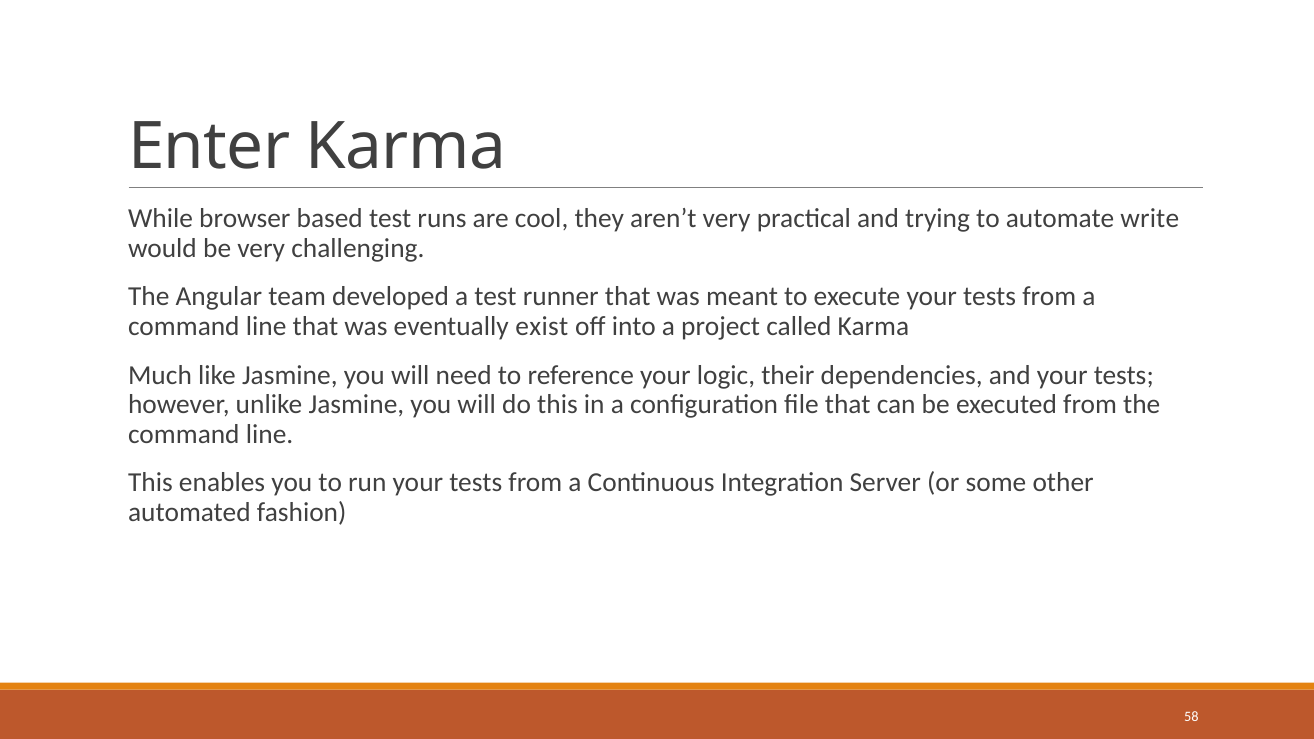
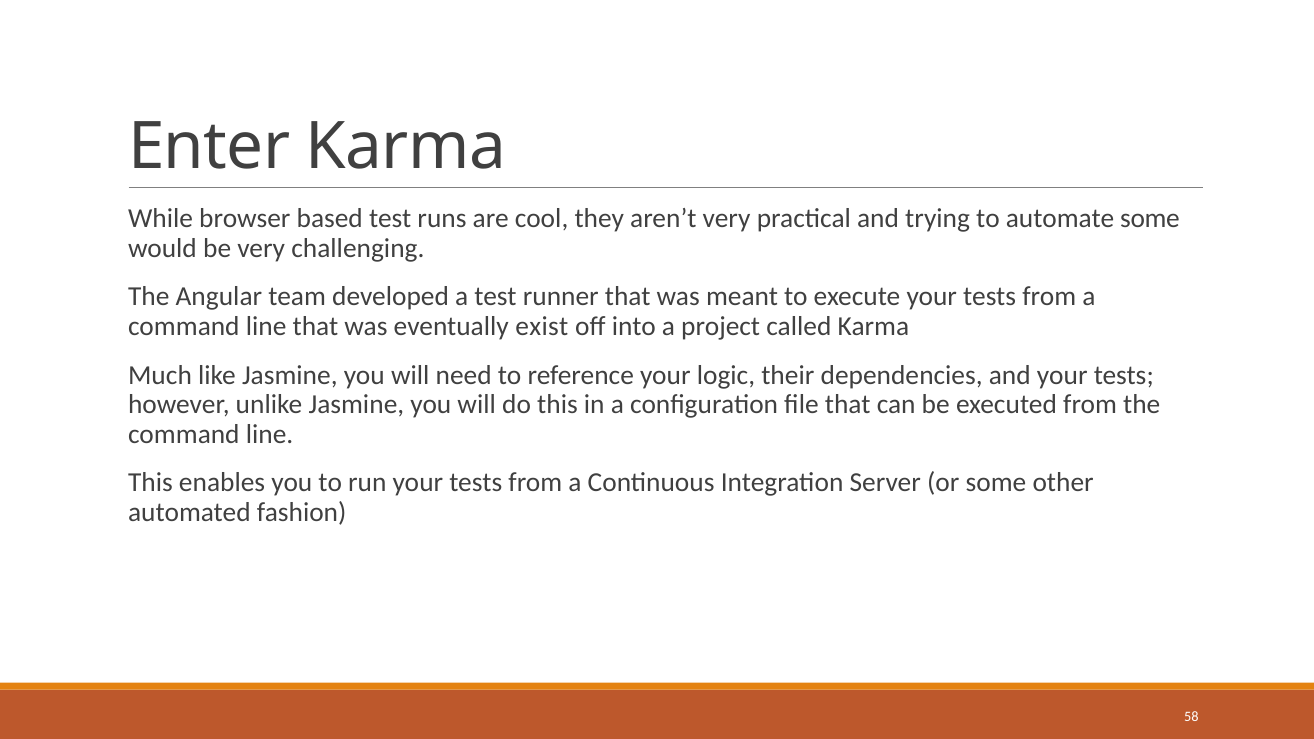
automate write: write -> some (1150, 218)
